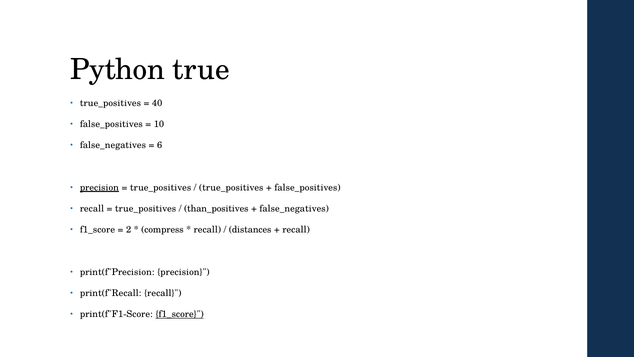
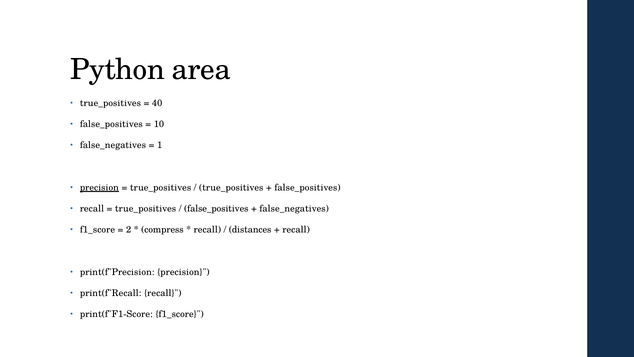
true: true -> area (201, 70)
6: 6 -> 1 (160, 145)
than_positives: than_positives -> false_positives (216, 208)
f1_score underline: present -> none (180, 314)
